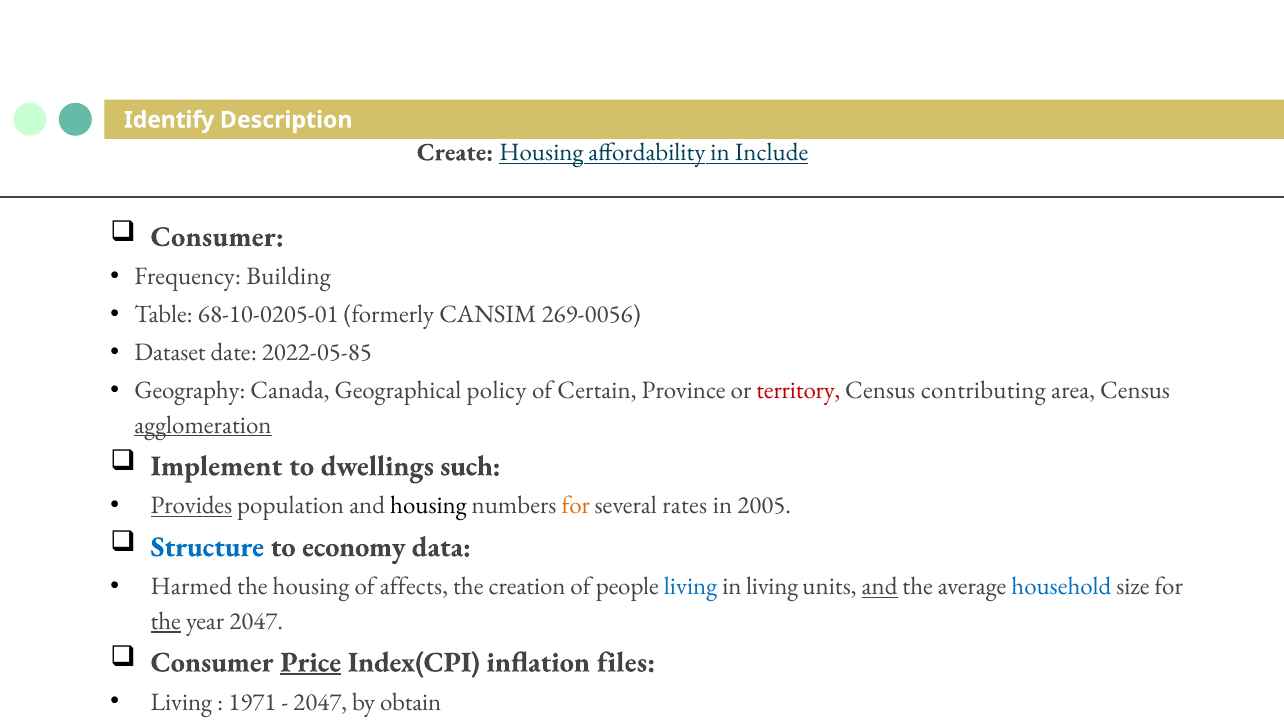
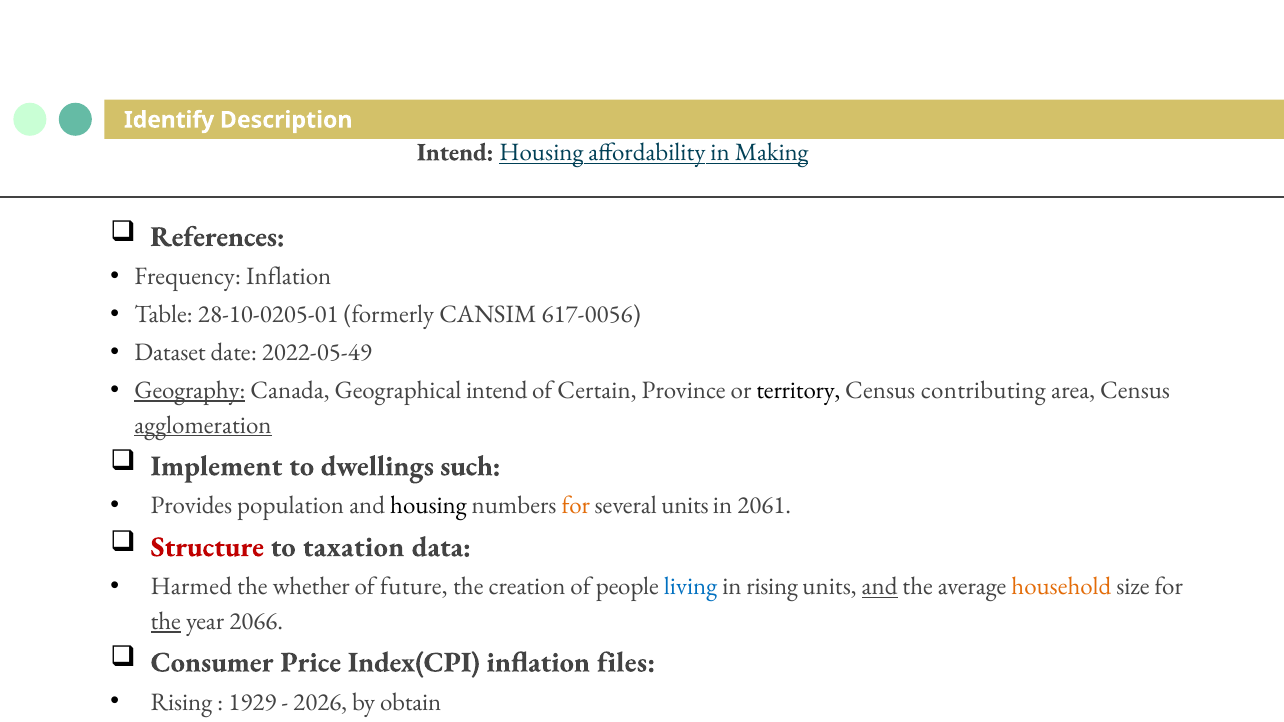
Create: Create -> Intend (455, 152)
Include: Include -> Making (772, 152)
Consumer: Consumer -> References (218, 237)
Frequency Building: Building -> Inflation (289, 277)
68-10-0205-01: 68-10-0205-01 -> 28-10-0205-01 (268, 315)
269-0056: 269-0056 -> 617-0056 (591, 315)
2022-05-85: 2022-05-85 -> 2022-05-49 (317, 353)
Geography underline: none -> present (190, 391)
Geographical policy: policy -> intend (497, 391)
territory colour: red -> black (798, 391)
Provides underline: present -> none (191, 506)
several rates: rates -> units (685, 506)
2005: 2005 -> 2061 (764, 506)
Structure colour: blue -> red (207, 547)
economy: economy -> taxation (354, 547)
the housing: housing -> whether (311, 587)
affects: affects -> future (414, 587)
in living: living -> rising (772, 587)
household colour: blue -> orange (1061, 587)
year 2047: 2047 -> 2066 (256, 621)
Price underline: present -> none (311, 662)
Living: Living -> Rising (181, 702)
1971: 1971 -> 1929 (252, 702)
2047: 2047 -> 2026 (320, 702)
